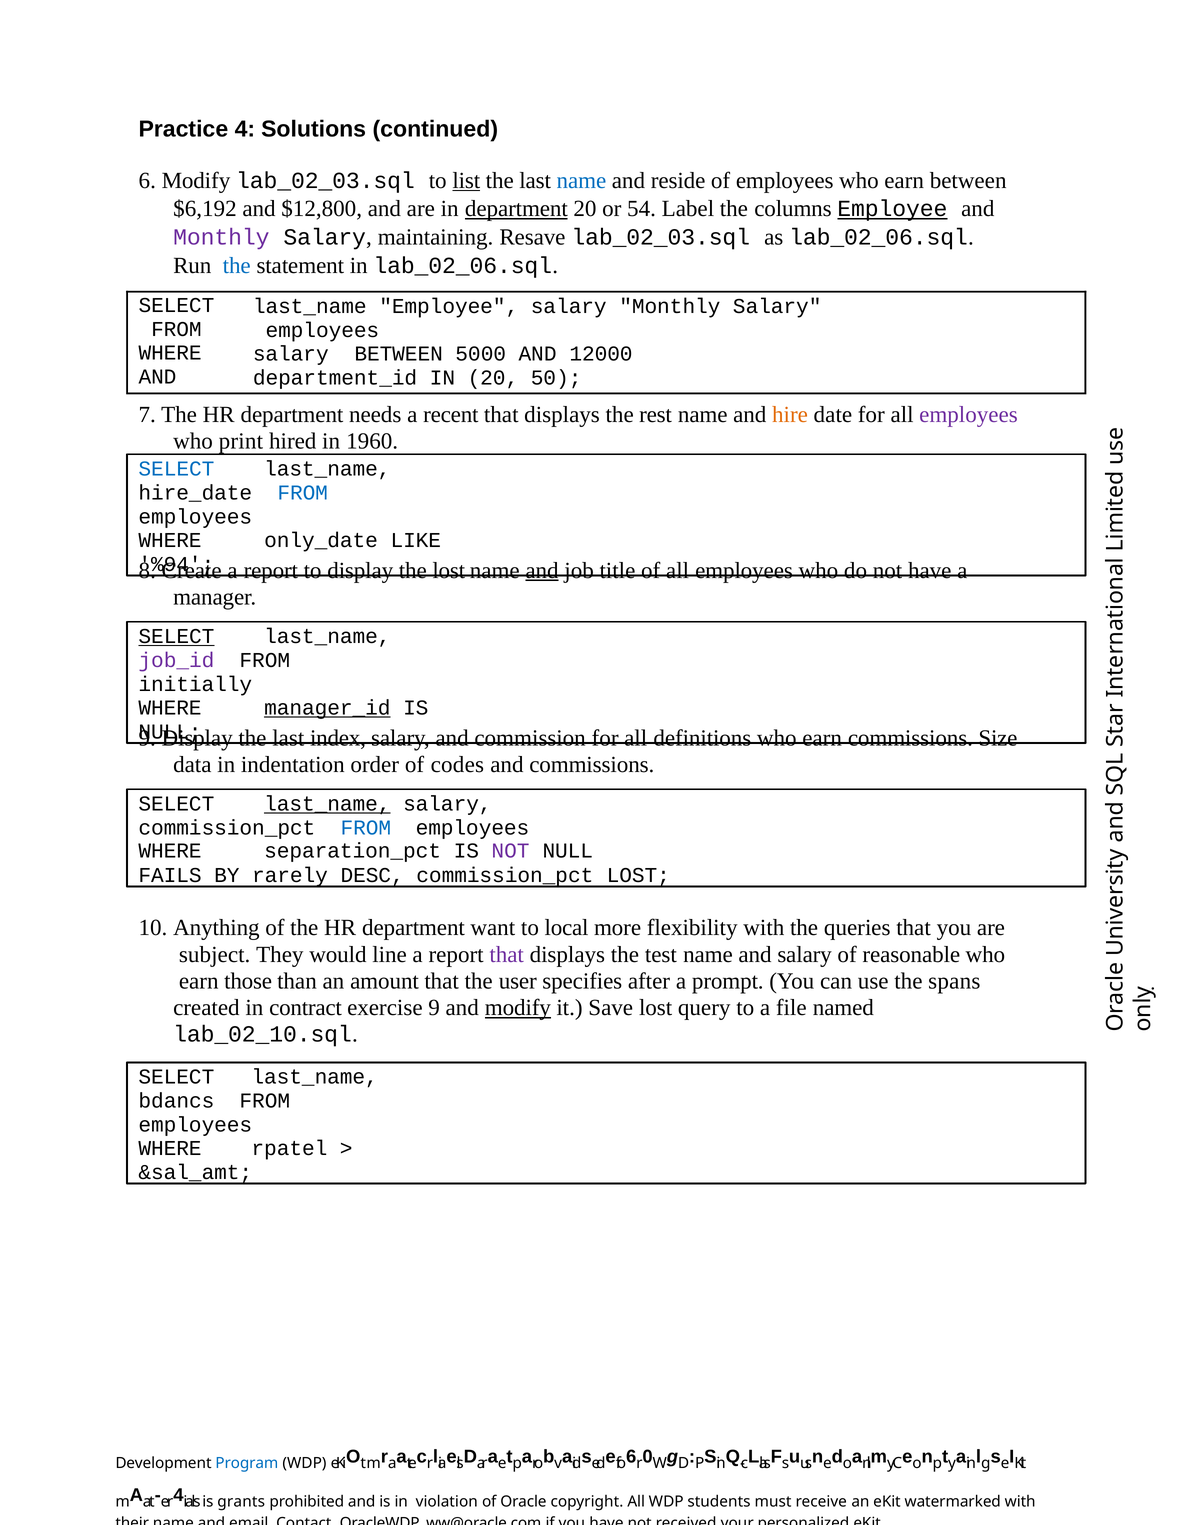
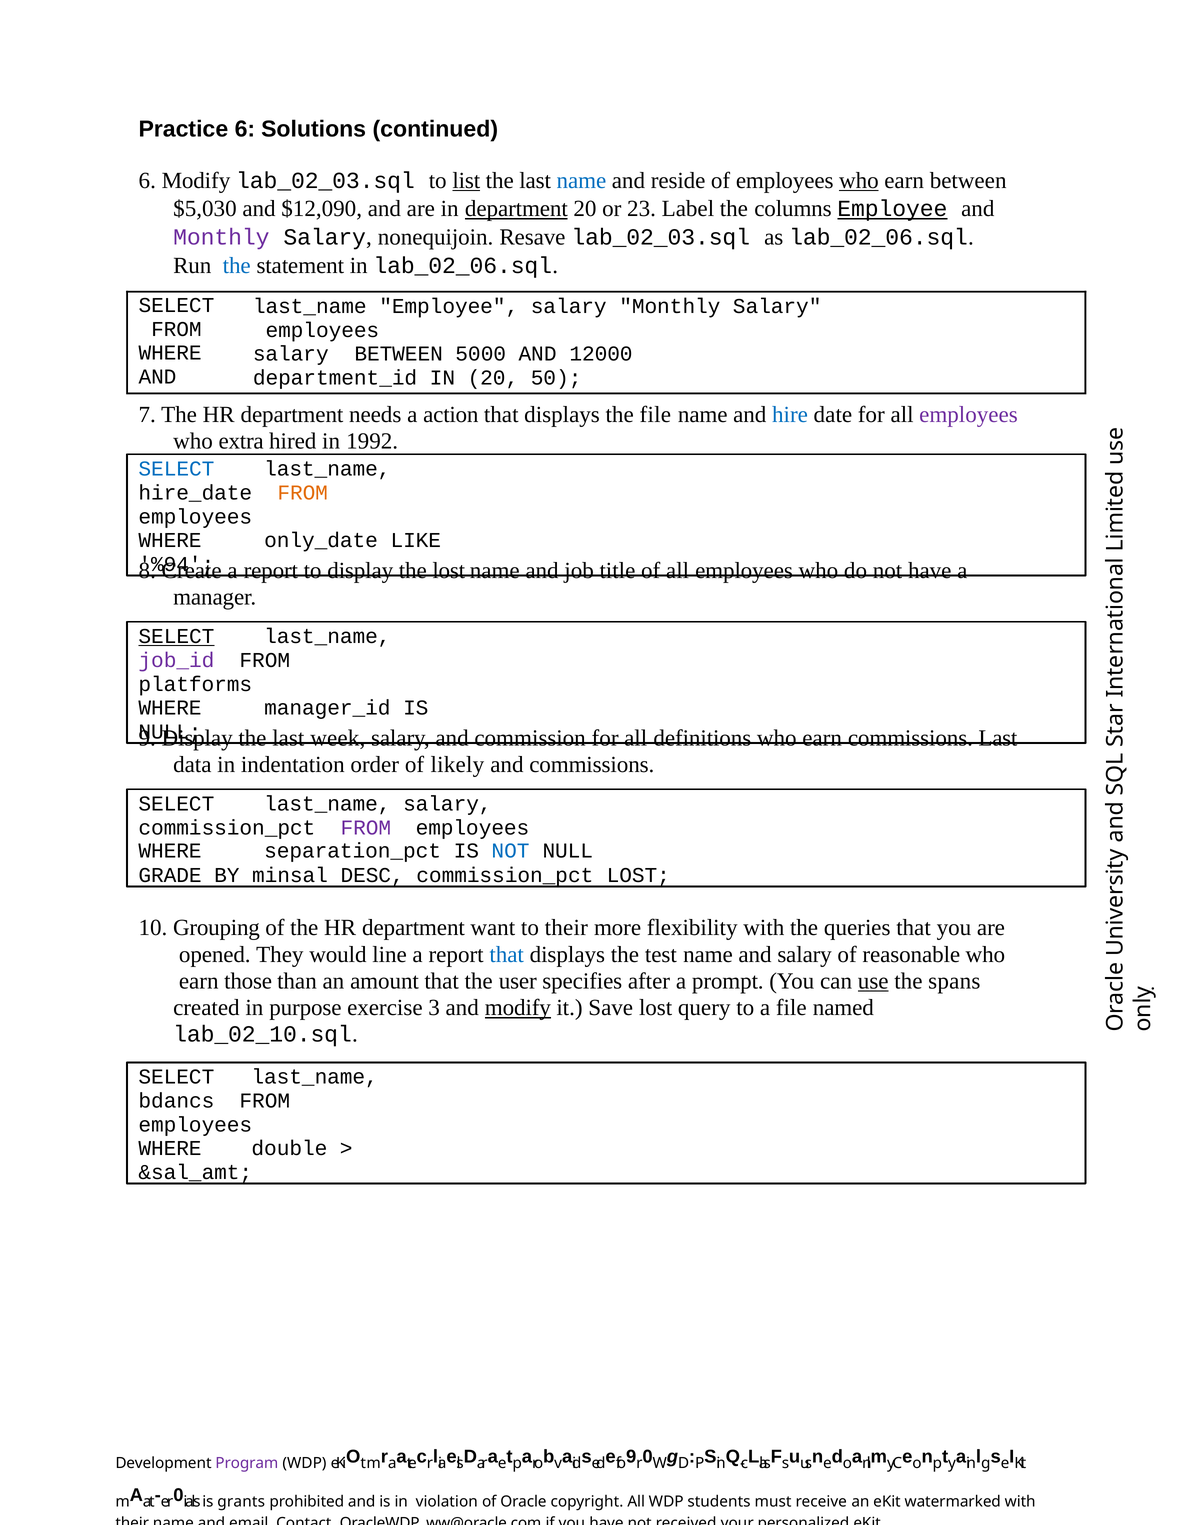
Practice 4: 4 -> 6 (245, 129)
who underline: none -> present (859, 181)
$6,192: $6,192 -> $5,030 (205, 209)
$12,800: $12,800 -> $12,090 (322, 209)
54: 54 -> 23 (642, 209)
maintaining: maintaining -> nonequijoin (436, 237)
recent: recent -> action (451, 414)
the rest: rest -> file (655, 414)
hire colour: orange -> blue (790, 414)
print: print -> extra (241, 441)
1960: 1960 -> 1992 (372, 441)
FROM colour: blue -> orange (303, 493)
and underline: present -> none (542, 570)
initially: initially -> platforms (195, 684)
manager_id underline: present -> none (327, 708)
index: index -> week (338, 738)
commissions Size: Size -> Last (998, 738)
codes: codes -> likely (457, 764)
last_name underline: present -> none (327, 804)
FROM colour: blue -> purple (366, 827)
NOT colour: purple -> blue (511, 850)
FAILS: FAILS -> GRADE (170, 875)
rarely: rarely -> minsal (290, 875)
Anything: Anything -> Grouping (216, 927)
to local: local -> their (566, 927)
subject: subject -> opened (215, 954)
that colour: purple -> blue (507, 954)
use underline: none -> present (873, 981)
contract: contract -> purpose (305, 1007)
exercise 9: 9 -> 3 (434, 1007)
rpatel: rpatel -> double (289, 1148)
Program colour: blue -> purple (247, 1463)
6: 6 -> 9 (631, 1456)
4: 4 -> 0 (178, 1495)
